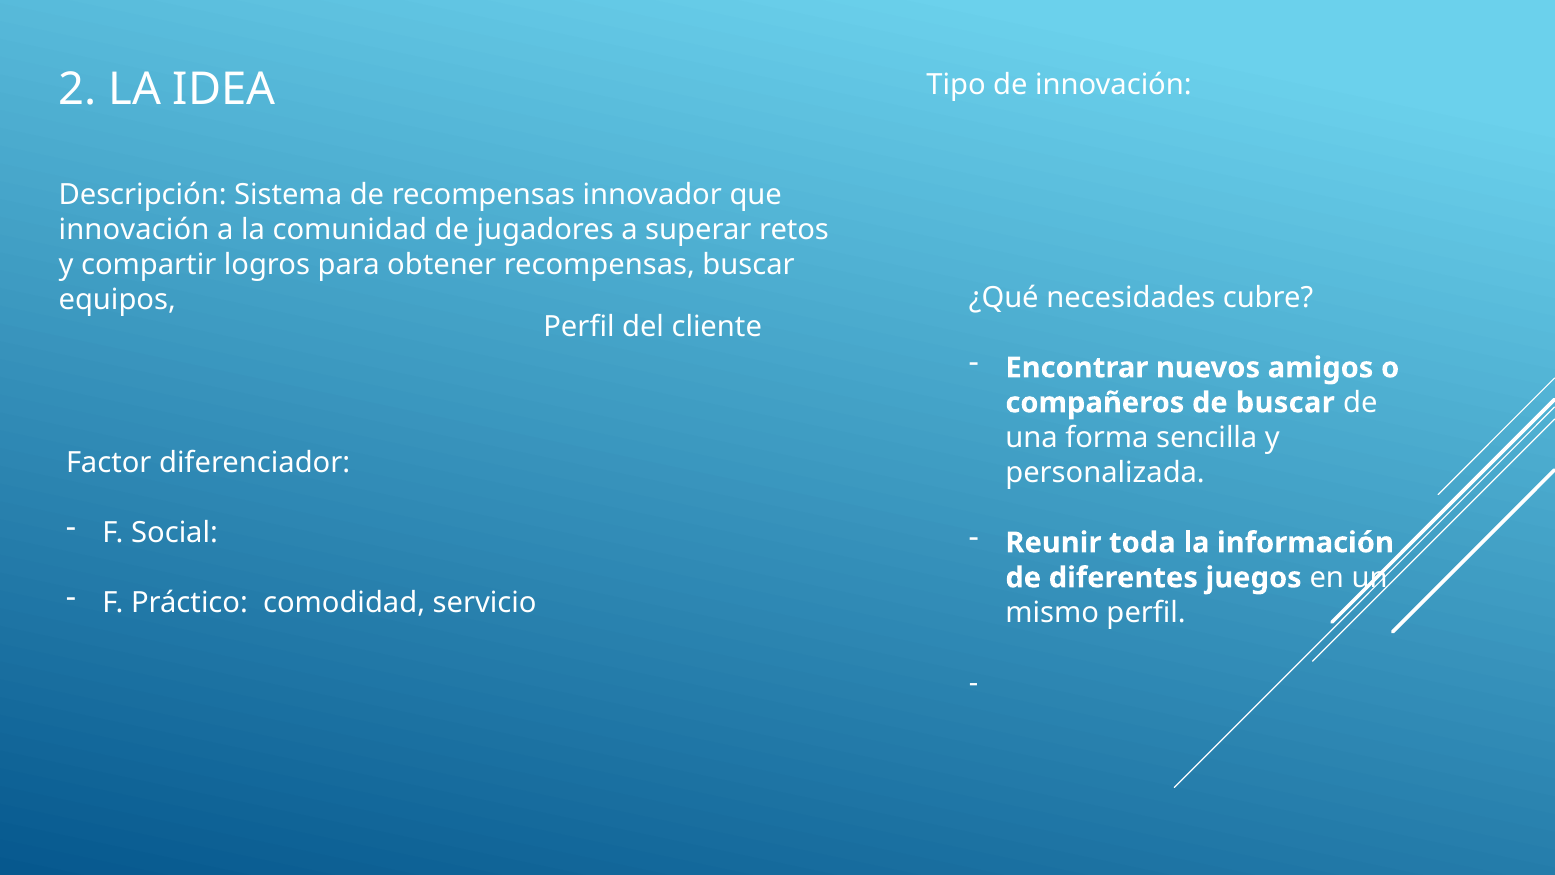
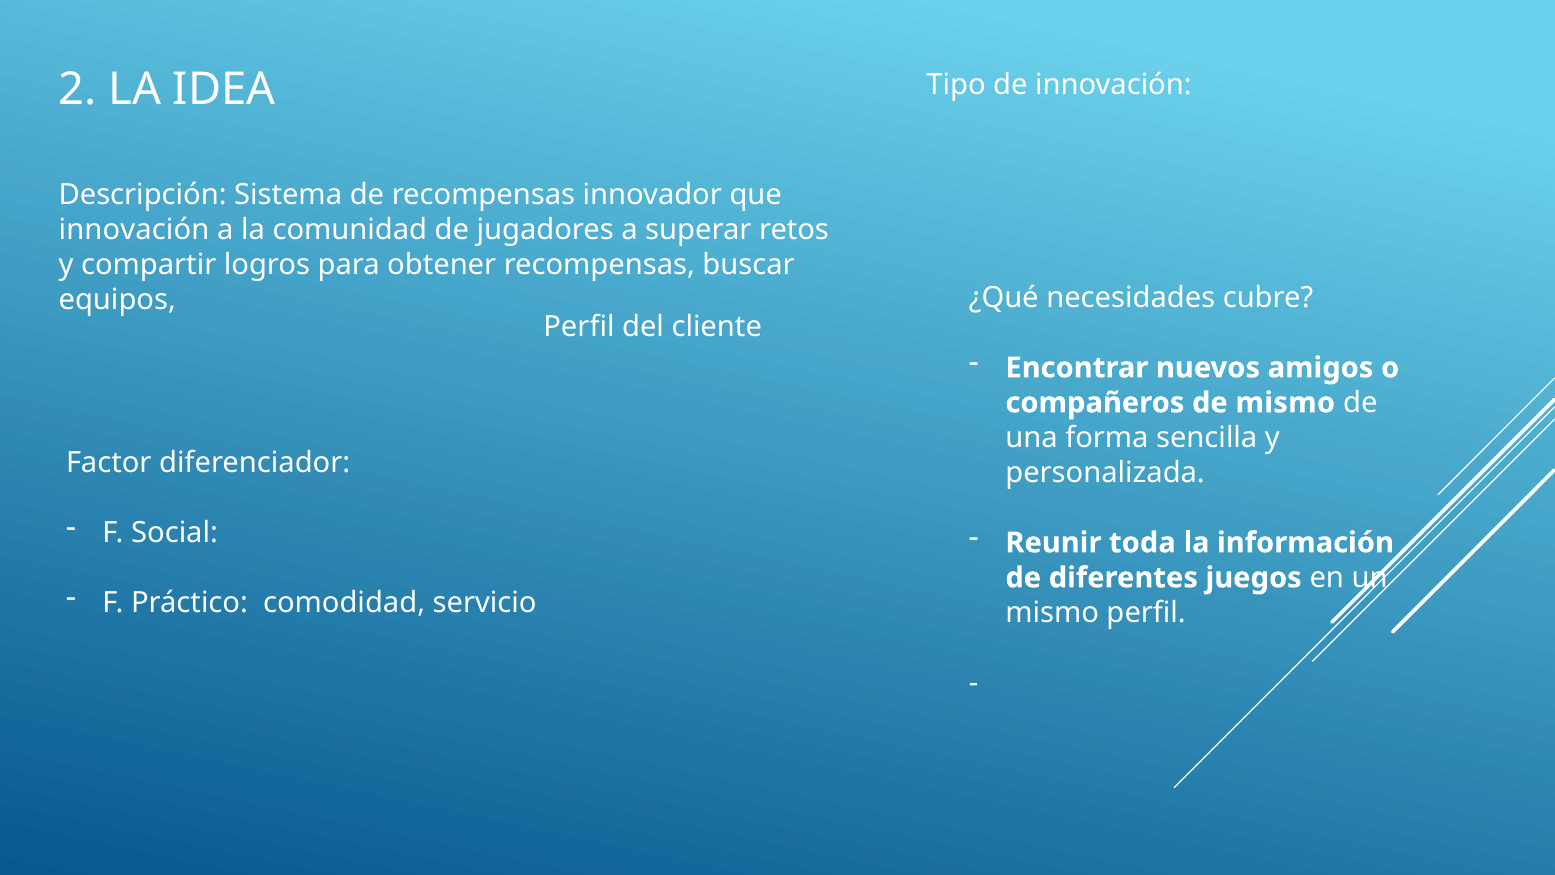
de buscar: buscar -> mismo (1285, 403)
